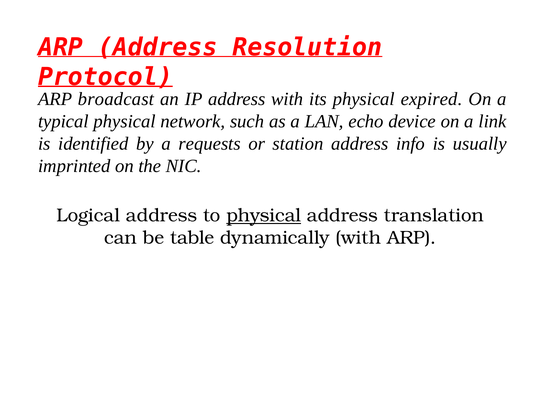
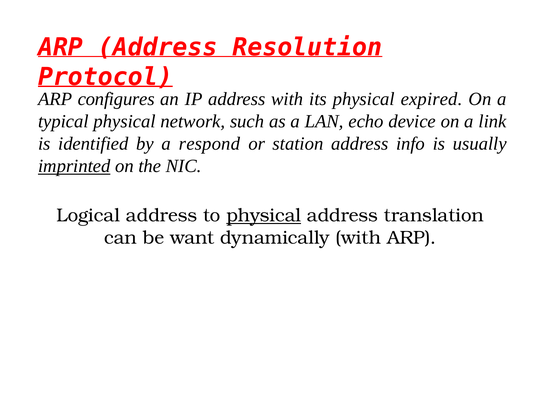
broadcast: broadcast -> configures (116, 99)
requests: requests -> respond (210, 144)
imprinted underline: none -> present (74, 166)
table: table -> want (192, 238)
